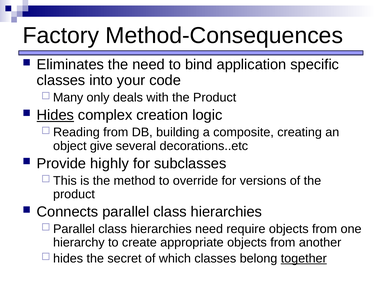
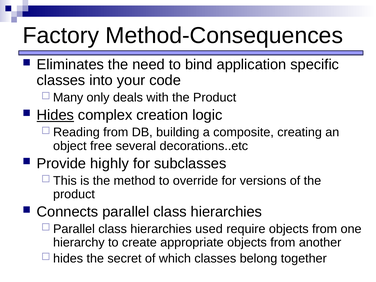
give: give -> free (101, 146)
hierarchies need: need -> used (209, 229)
together underline: present -> none (304, 258)
